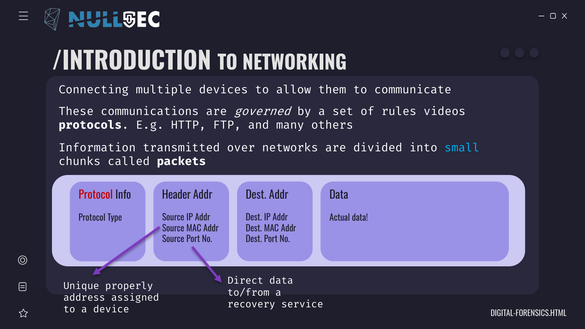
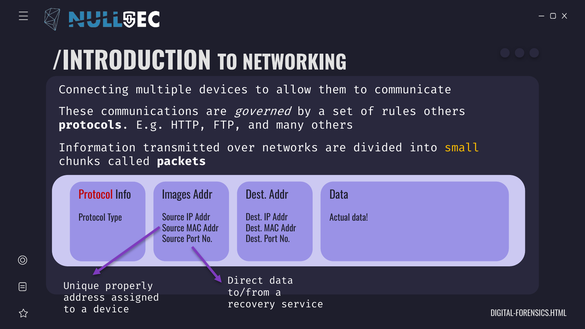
rules videos: videos -> others (445, 111)
small colour: light blue -> yellow (462, 148)
Header: Header -> Images (176, 195)
